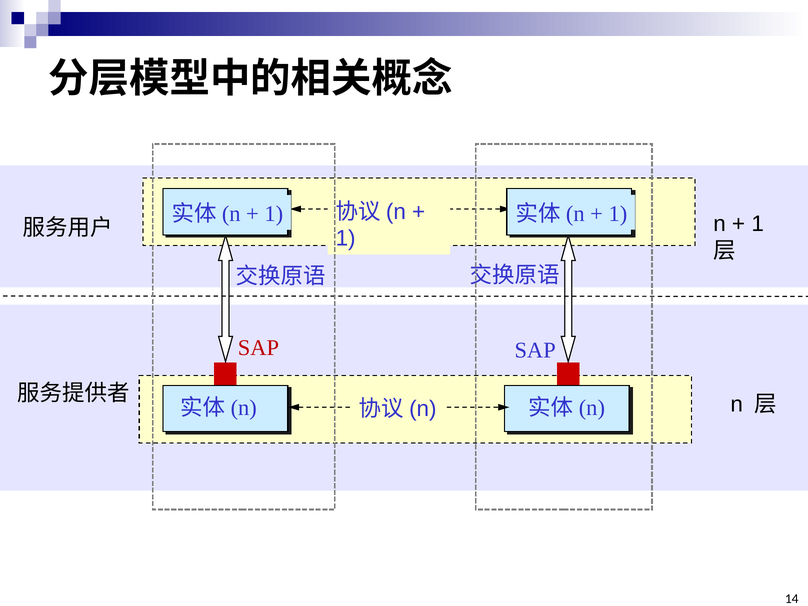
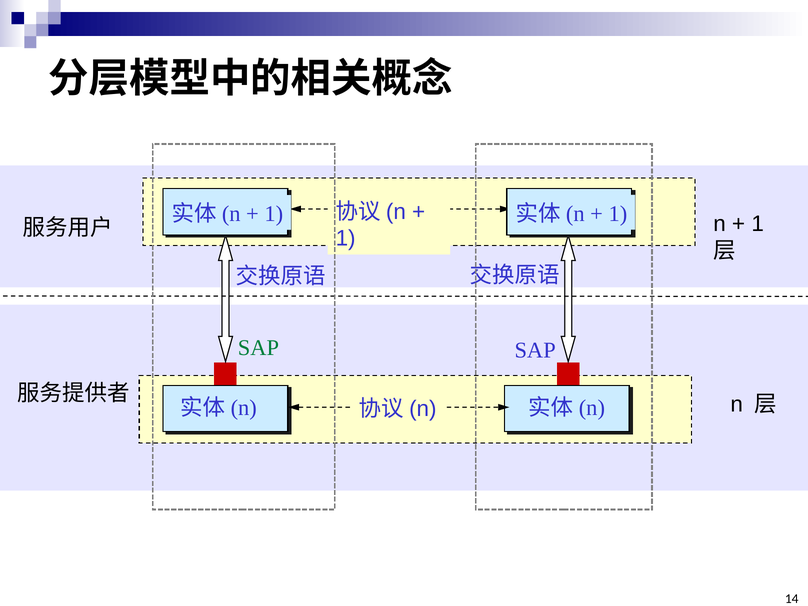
SAP colour: red -> green (258, 348)
